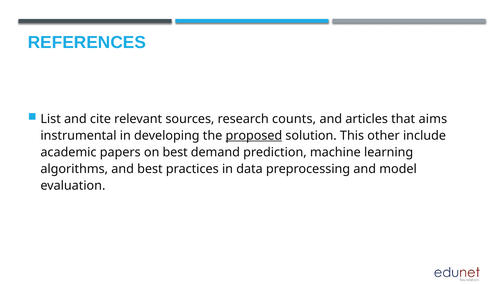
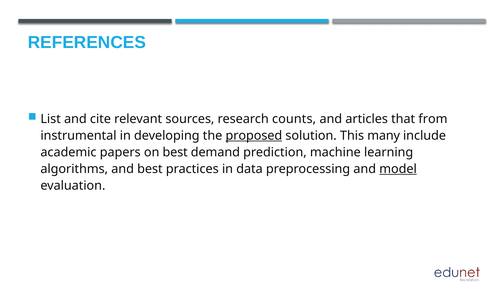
aims: aims -> from (433, 119)
other: other -> many (384, 135)
model underline: none -> present (398, 169)
